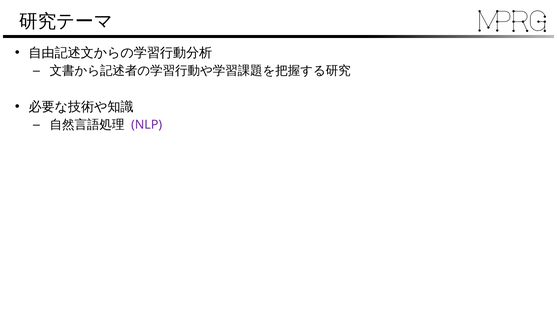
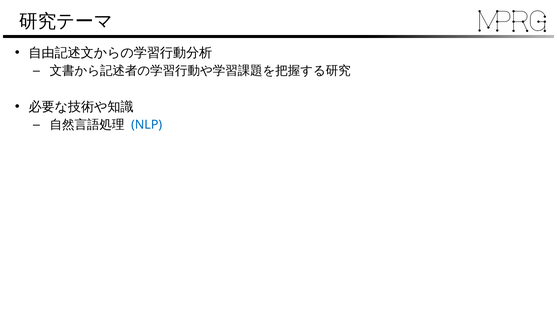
NLP colour: purple -> blue (147, 124)
